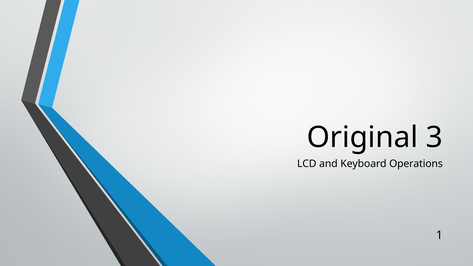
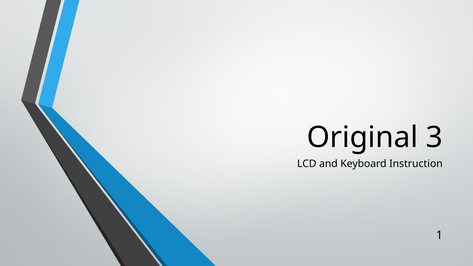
Operations: Operations -> Instruction (416, 164)
